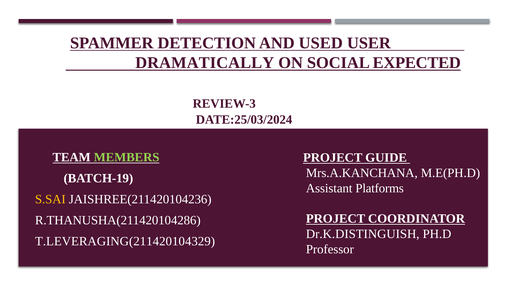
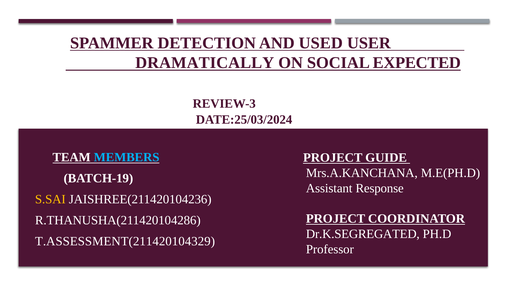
MEMBERS colour: light green -> light blue (127, 157)
Platforms: Platforms -> Response (380, 188)
Dr.K.DISTINGUISH: Dr.K.DISTINGUISH -> Dr.K.SEGREGATED (363, 234)
T.LEVERAGING(211420104329: T.LEVERAGING(211420104329 -> T.ASSESSMENT(211420104329 (125, 241)
